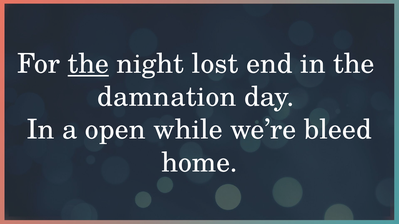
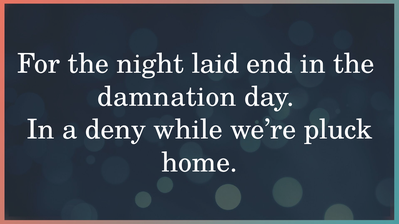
the underline: present -> none (88, 64)
lost: lost -> laid (215, 64)
open: open -> deny (115, 130)
bleed: bleed -> pluck (338, 130)
